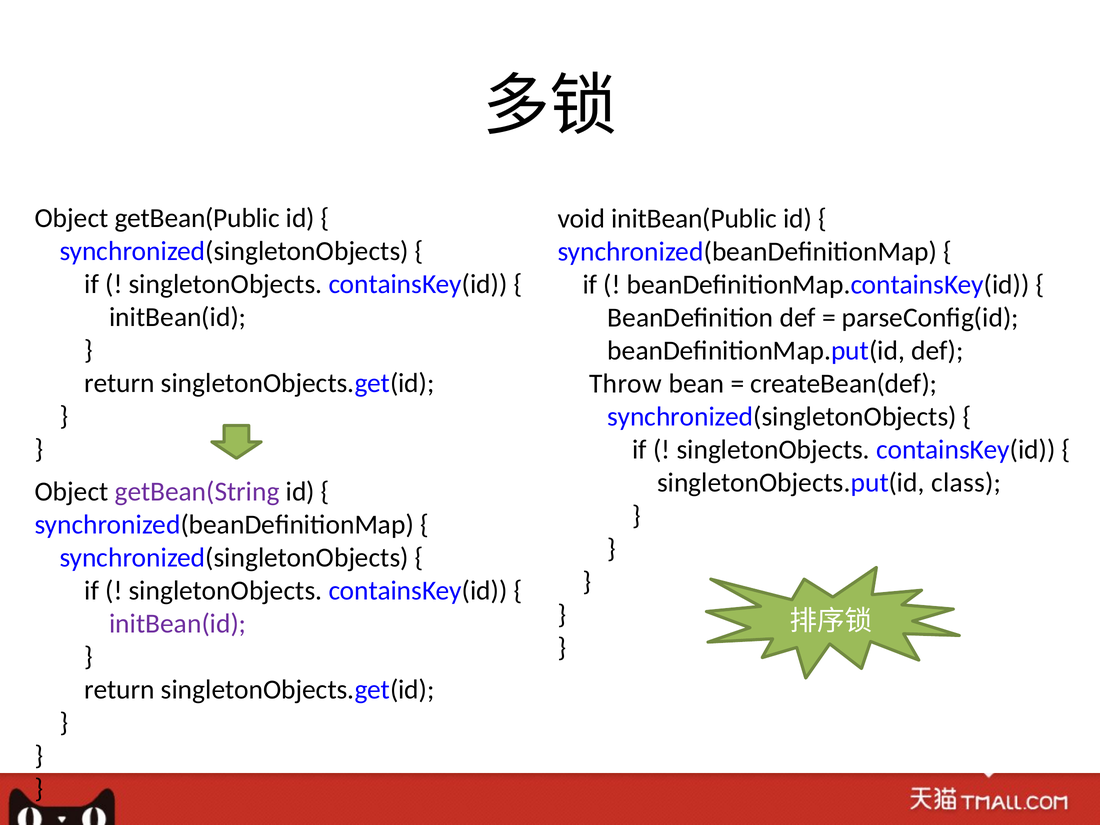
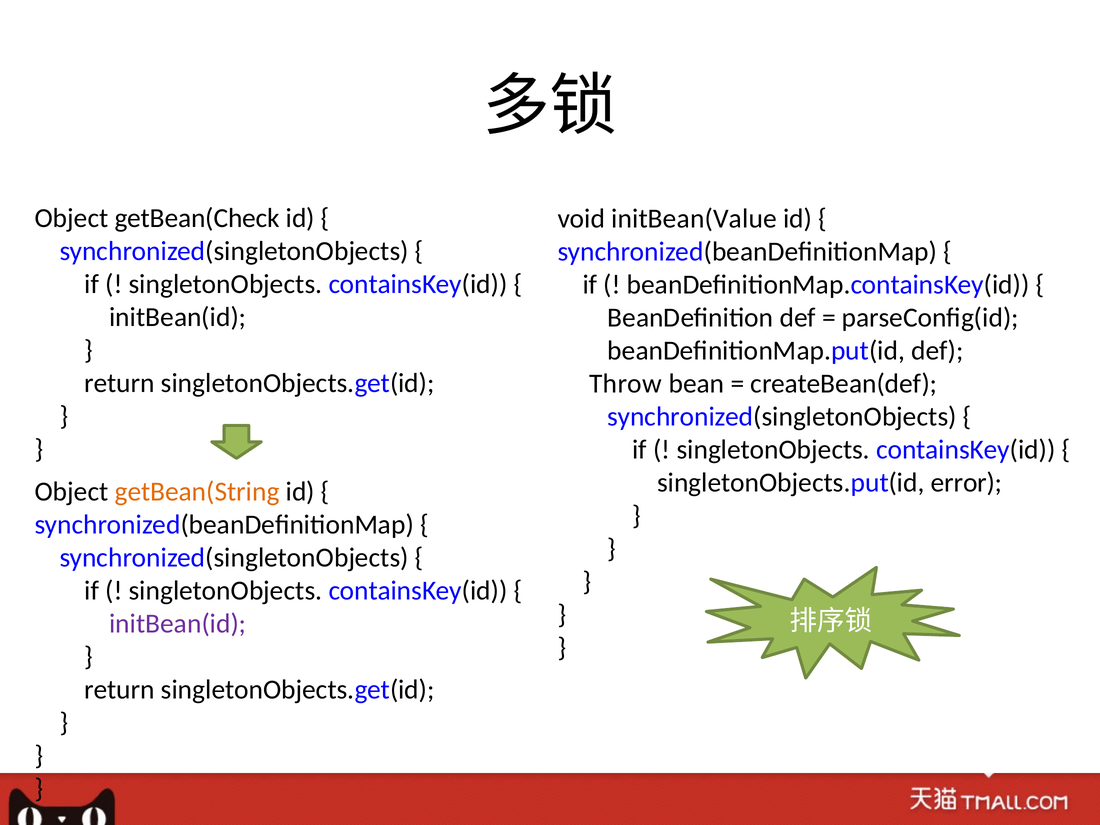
getBean(Public: getBean(Public -> getBean(Check (197, 218)
initBean(Public: initBean(Public -> initBean(Value (694, 219)
class: class -> error (966, 483)
getBean(String colour: purple -> orange (197, 492)
